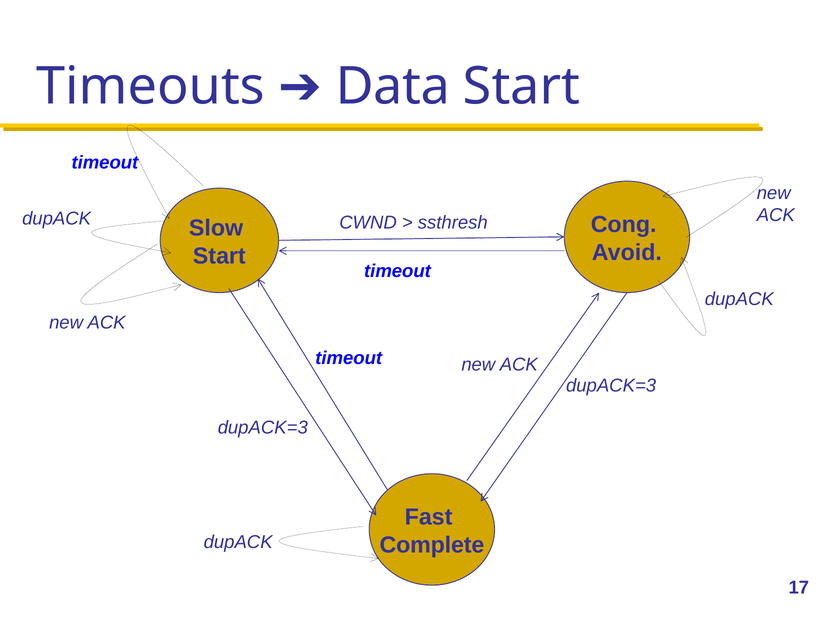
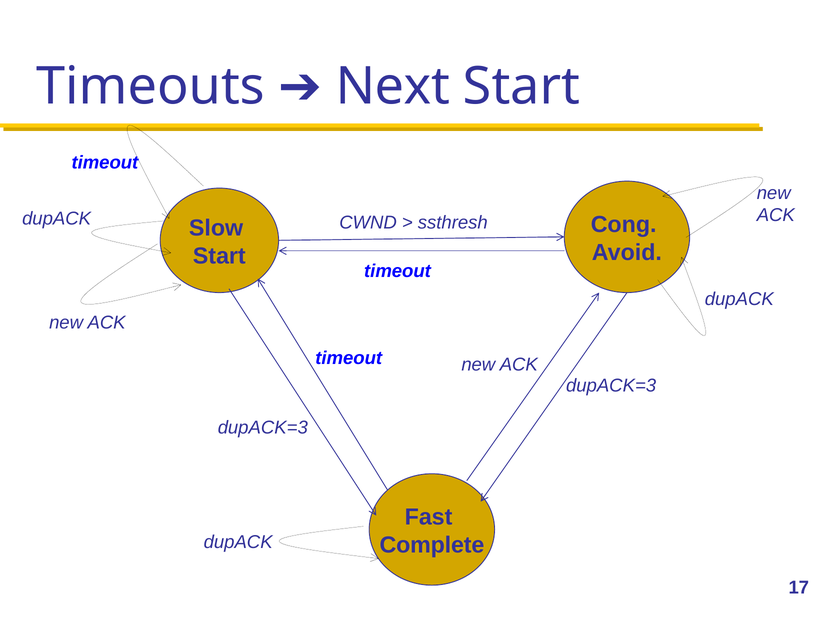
Data: Data -> Next (393, 86)
